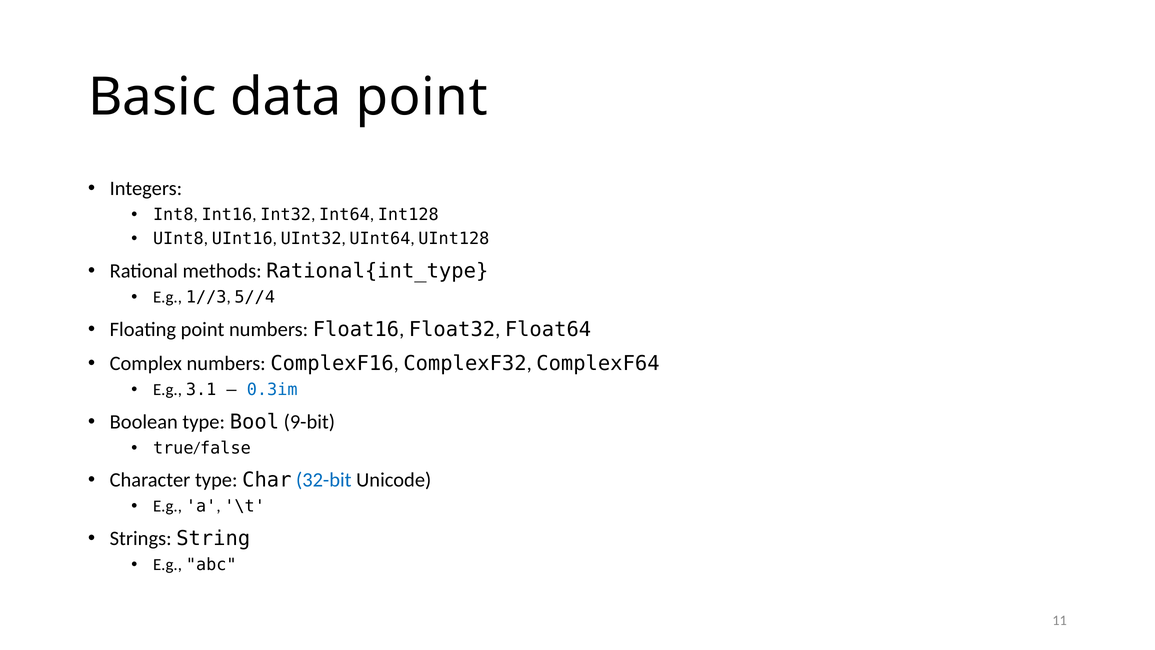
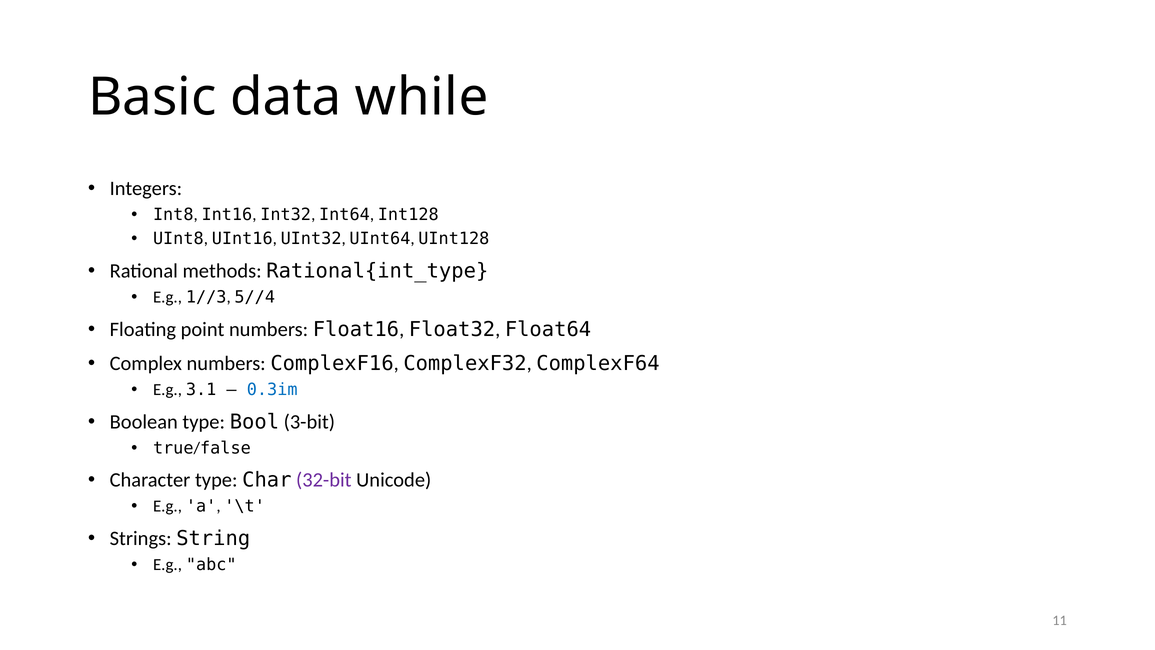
data point: point -> while (422, 97)
9-bit: 9-bit -> 3-bit (309, 422)
32-bit colour: blue -> purple (324, 480)
